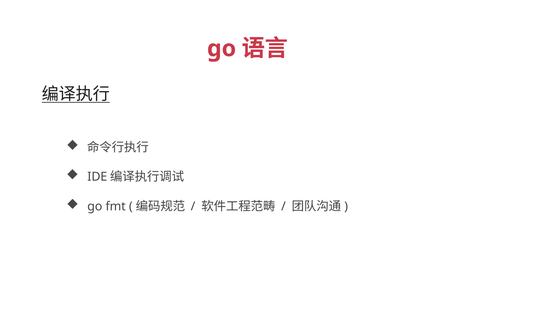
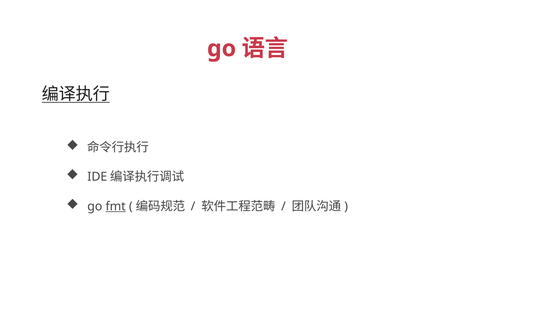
fmt underline: none -> present (116, 207)
